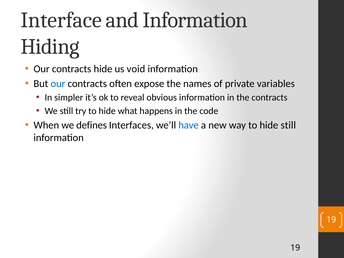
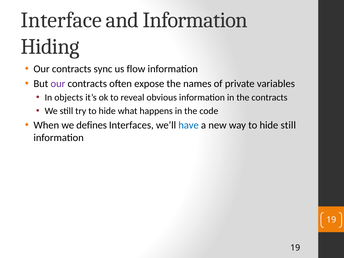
contracts hide: hide -> sync (103, 69)
void: void -> flow (136, 69)
our colour: blue -> purple (58, 84)
simpler: simpler -> objects (69, 98)
